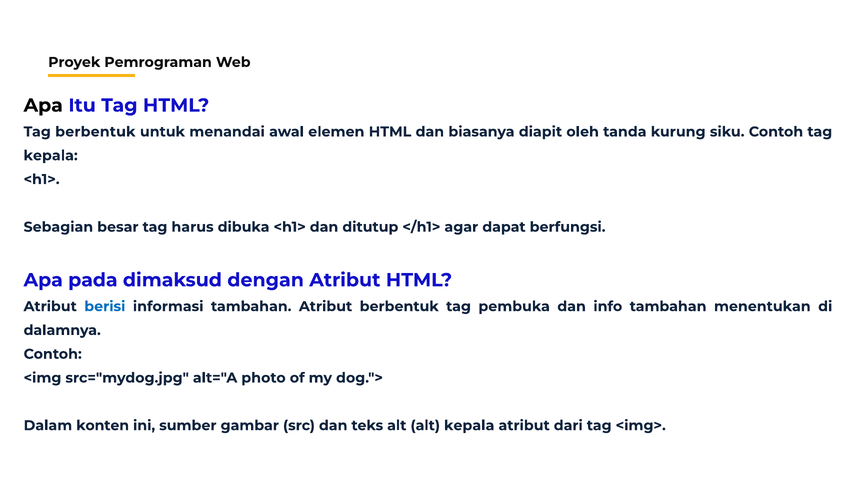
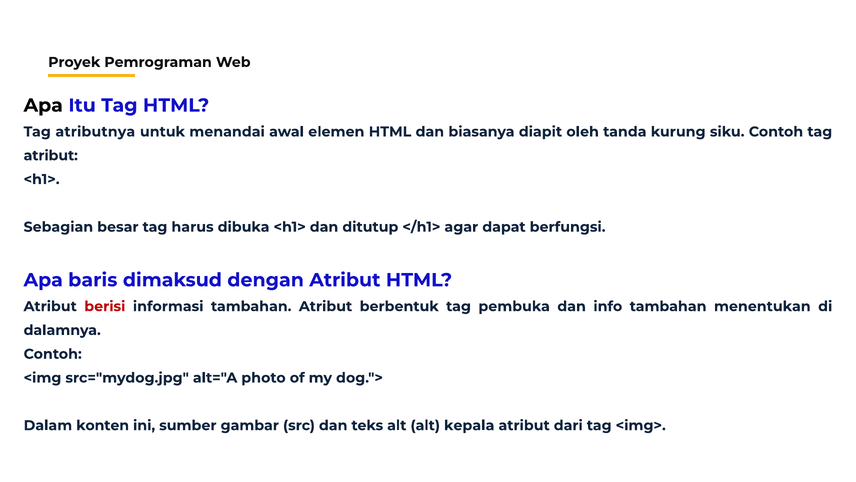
Tag berbentuk: berbentuk -> atributnya (95, 132)
kepala: kepala -> atribut (51, 155)
pada: pada -> baris (93, 280)
berisi colour: blue -> red (105, 306)
